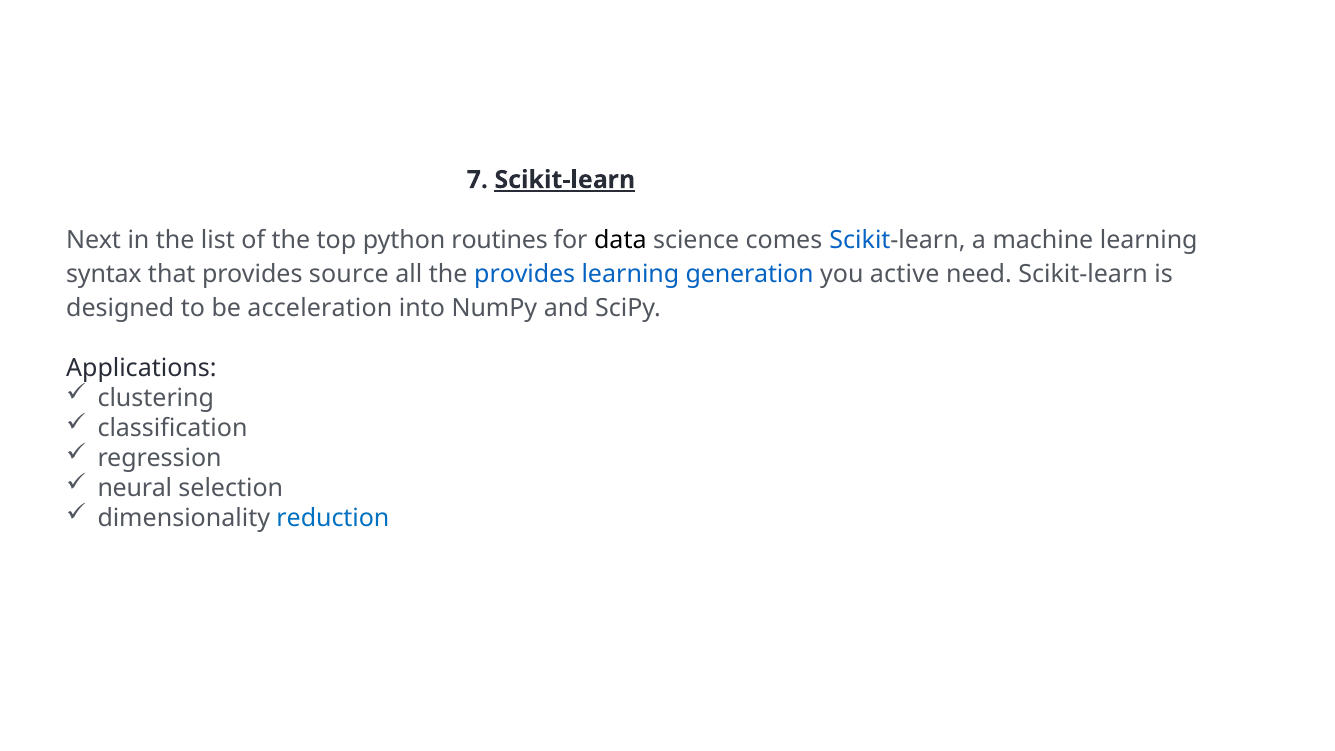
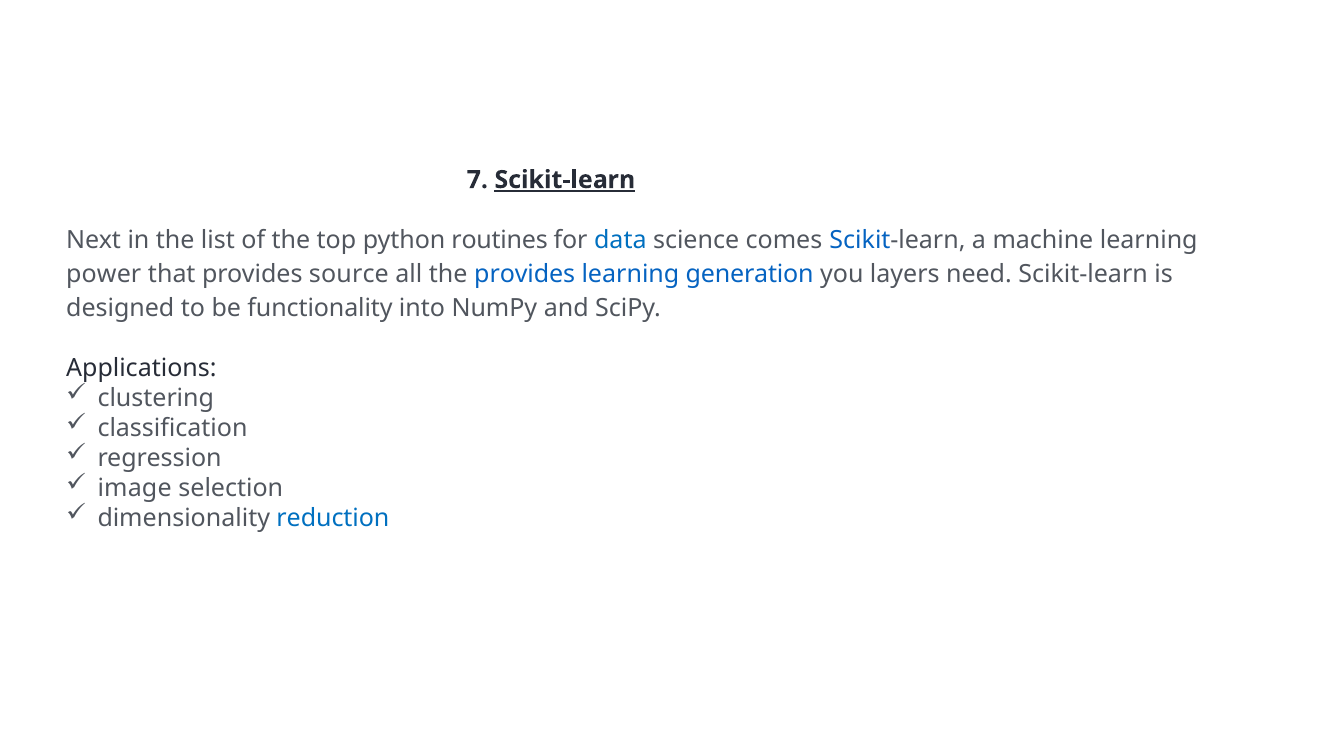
data colour: black -> blue (620, 240)
syntax: syntax -> power (104, 274)
active: active -> layers (905, 274)
acceleration: acceleration -> functionality (320, 308)
neural: neural -> image (135, 488)
